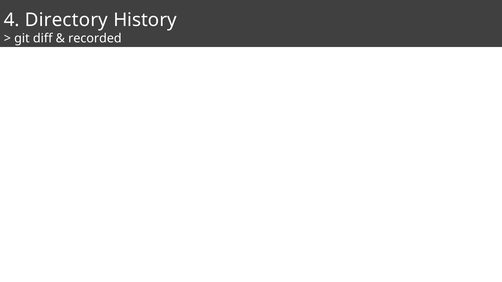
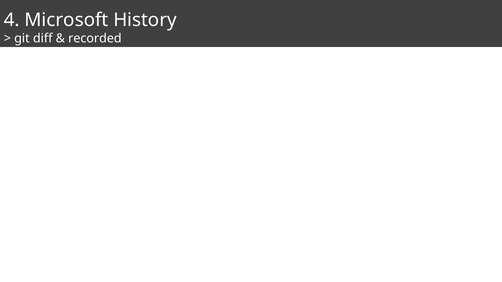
Directory: Directory -> Microsoft (66, 20)
